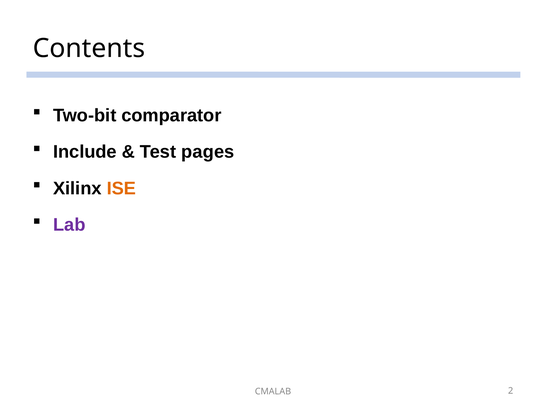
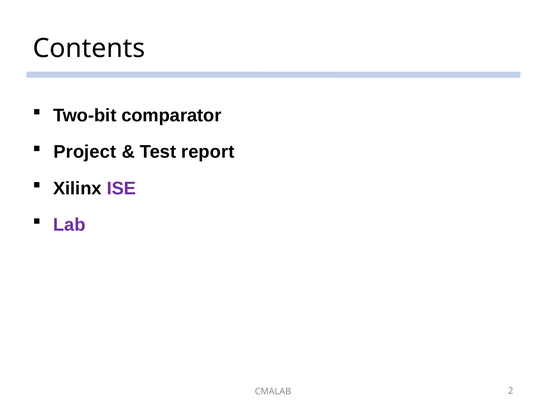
Include: Include -> Project (85, 152)
pages: pages -> report (208, 152)
ISE colour: orange -> purple (121, 188)
